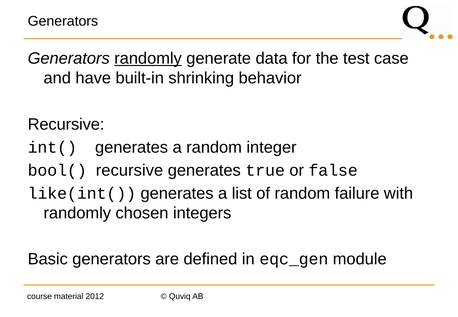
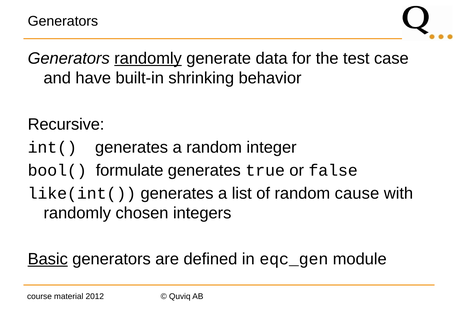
bool( recursive: recursive -> formulate (130, 170)
failure: failure -> cause (357, 193)
Basic underline: none -> present (48, 259)
